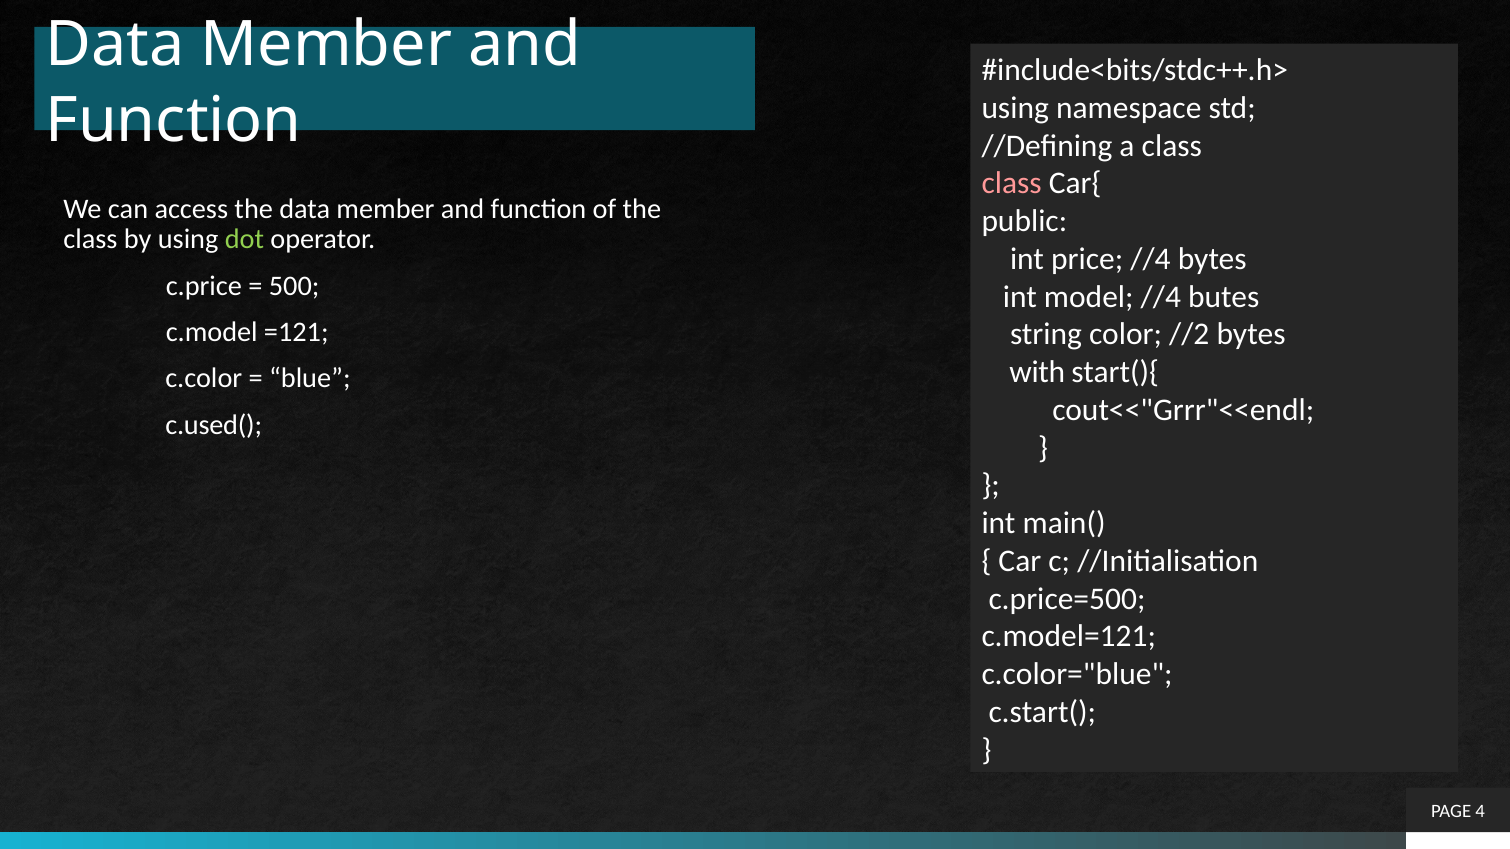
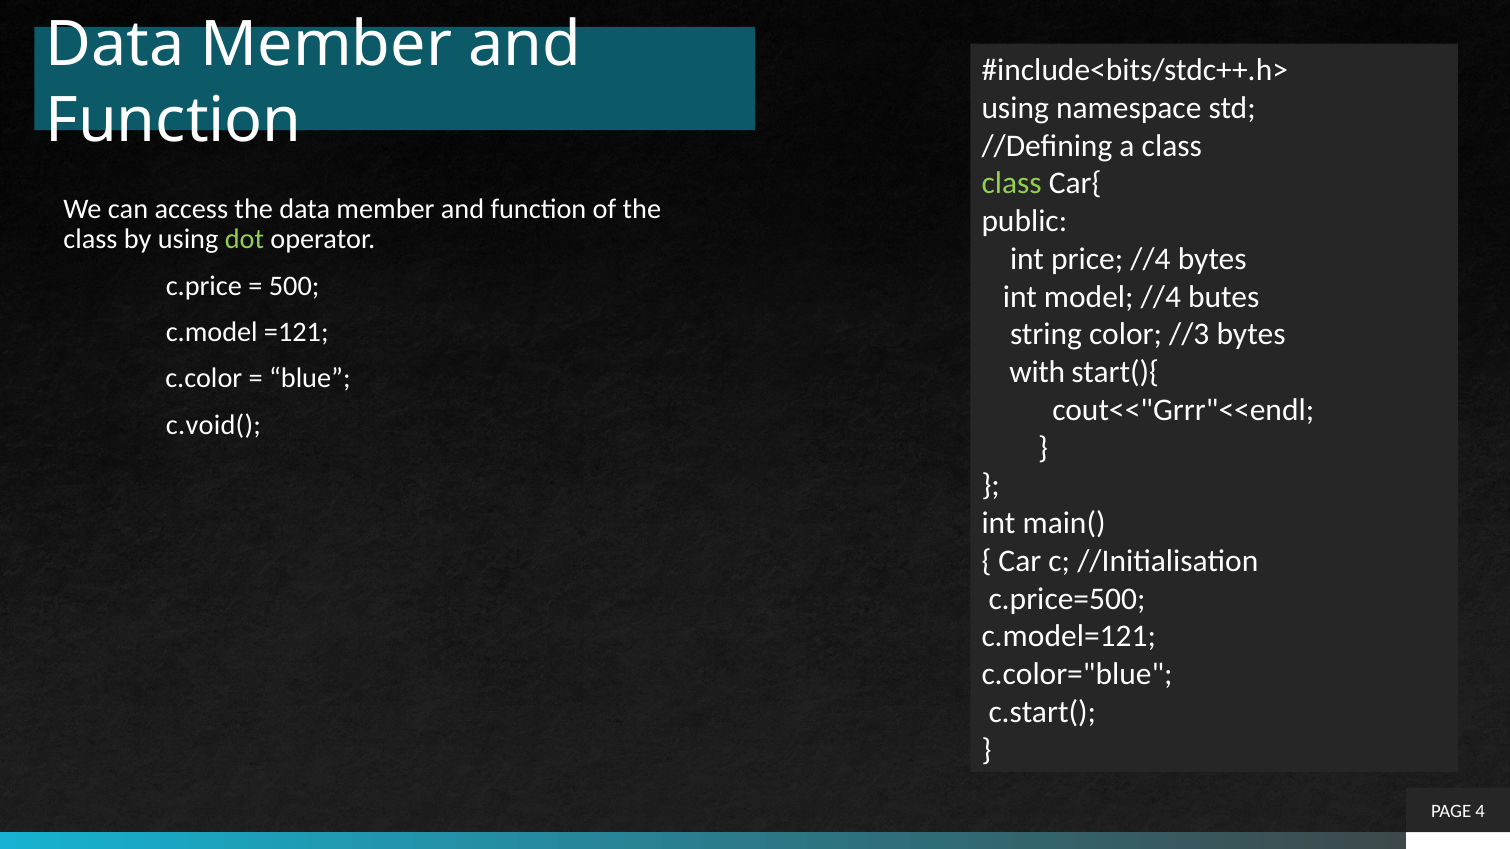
class colour: pink -> light green (1012, 184)
//2: //2 -> //3 (1189, 335)
c.used(: c.used( -> c.void( (213, 425)
